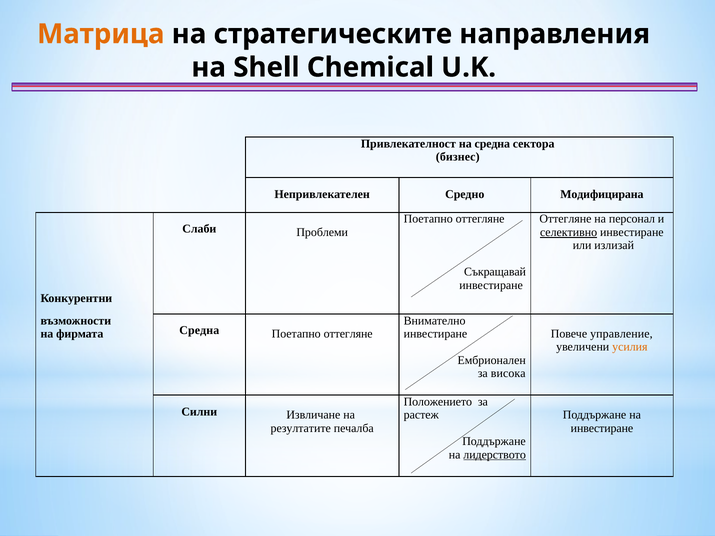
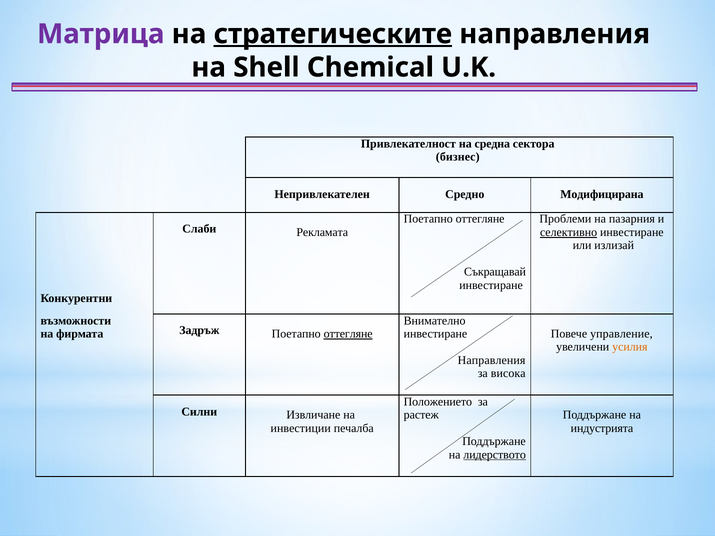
Матрица colour: orange -> purple (101, 34)
стратегическите underline: none -> present (333, 34)
Оттегляне: Оттегляне -> Проблеми (565, 219)
персонал: персонал -> пазарния (632, 219)
Проблеми: Проблеми -> Рекламата (322, 232)
фирмата Средна: Средна -> Задръж (199, 331)
оттегляне underline: none -> present (348, 334)
Ембрионален: Ембрионален -> Направления (492, 360)
резултатите: резултатите -> инвестиции (301, 428)
инвестиране: инвестиране -> индустрията (602, 428)
